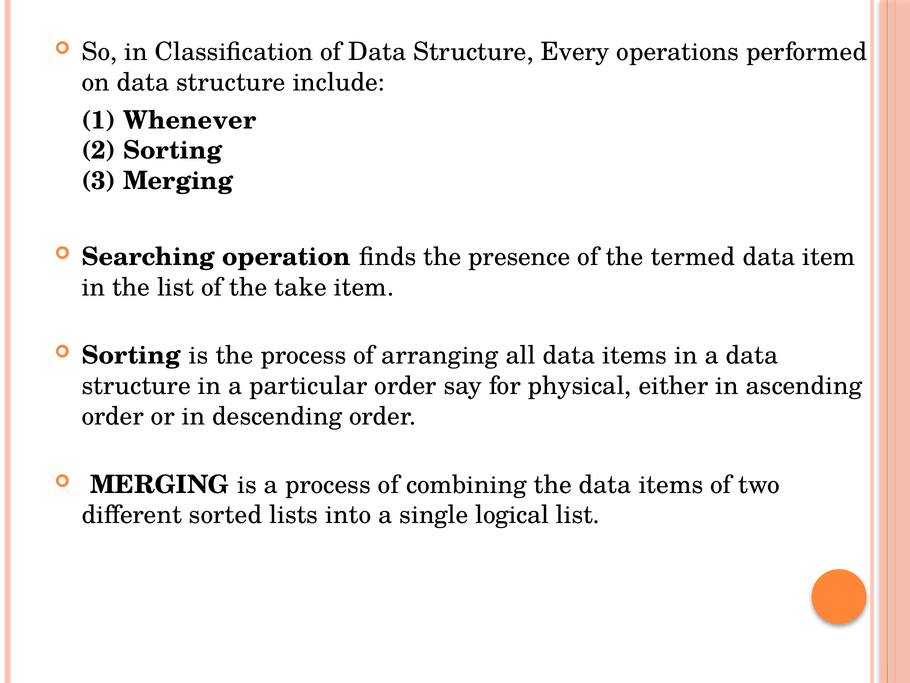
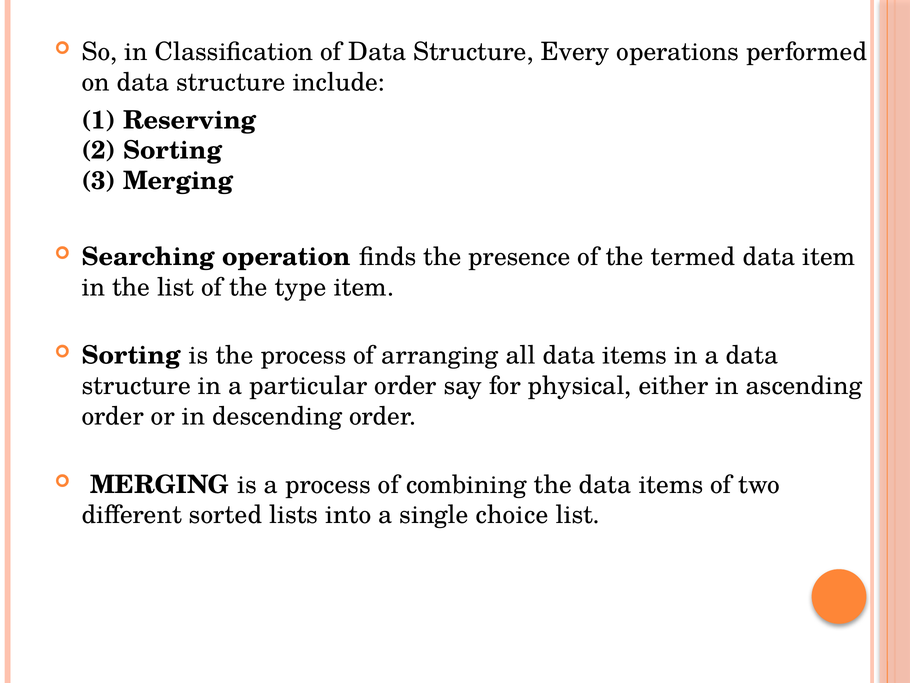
Whenever: Whenever -> Reserving (190, 120)
take: take -> type (301, 287)
logical: logical -> choice (512, 515)
